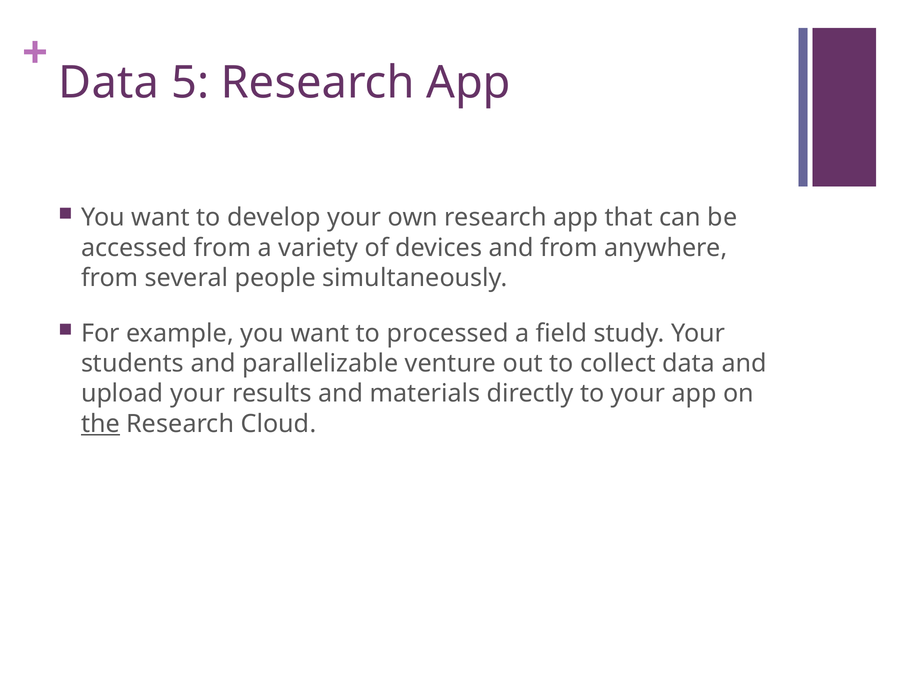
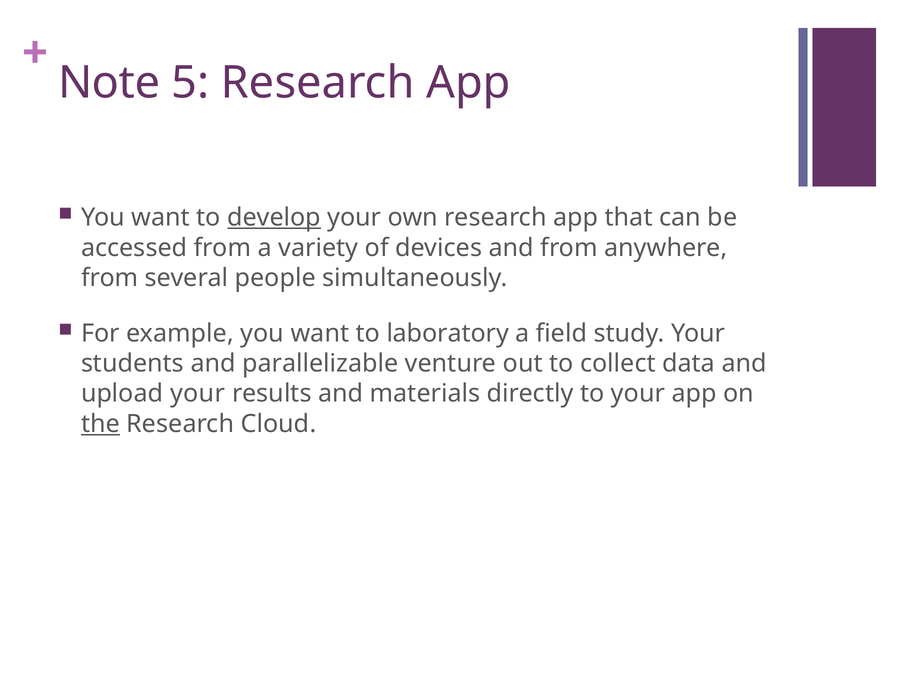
Data: Data -> Note (109, 83)
develop underline: none -> present (274, 217)
processed: processed -> laboratory (448, 333)
